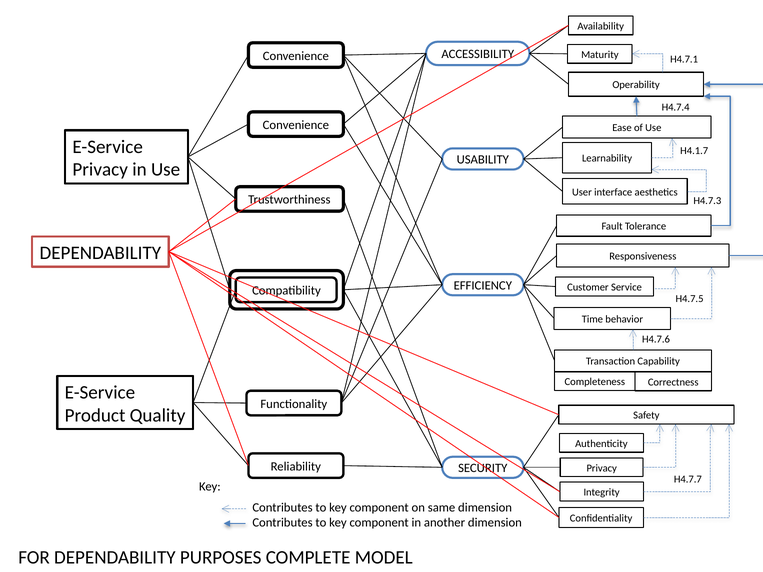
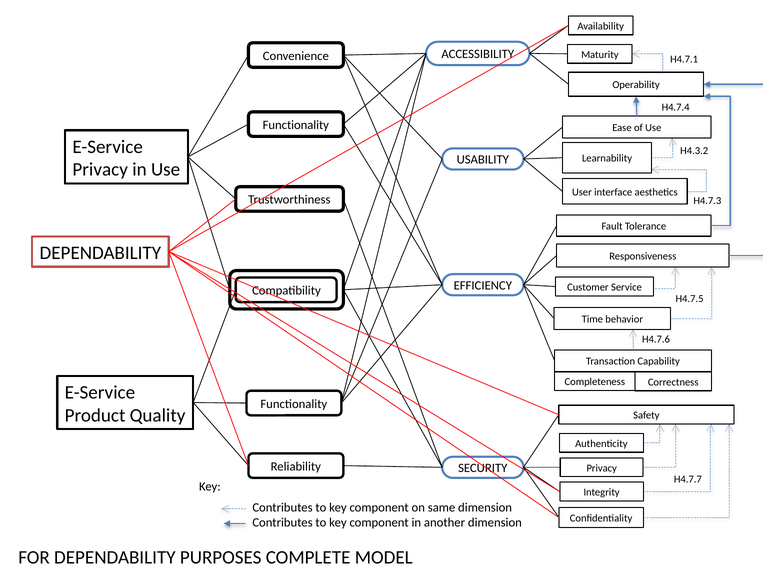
Convenience: Convenience -> Functionality (296, 125)
H4.1.7: H4.1.7 -> H4.3.2 (694, 151)
